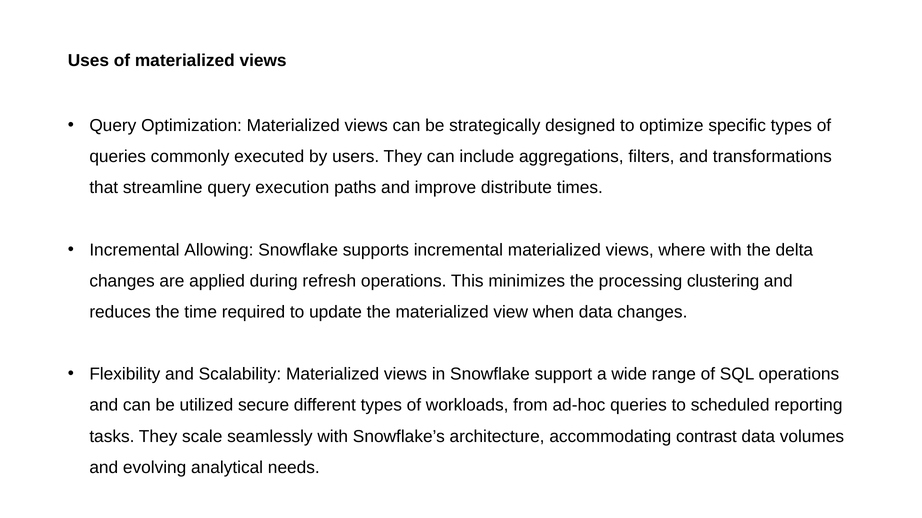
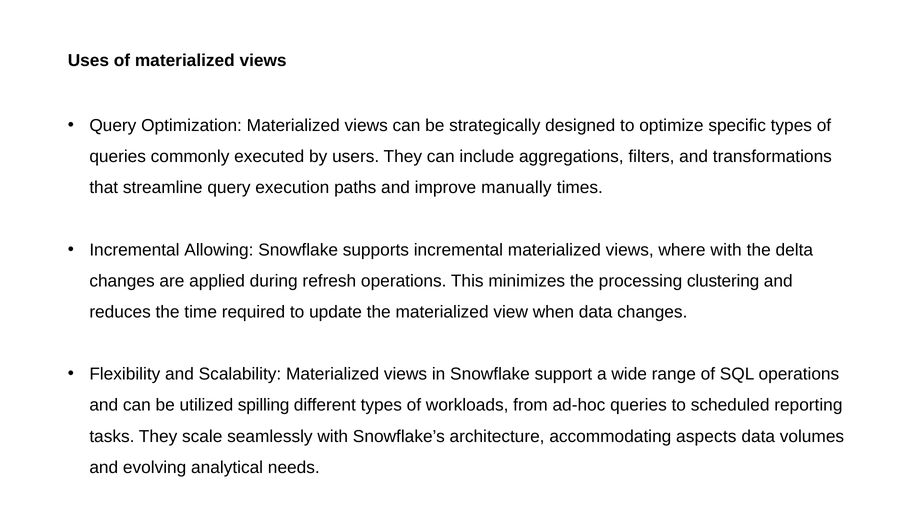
distribute: distribute -> manually (516, 188)
secure: secure -> spilling (264, 406)
contrast: contrast -> aspects (706, 437)
